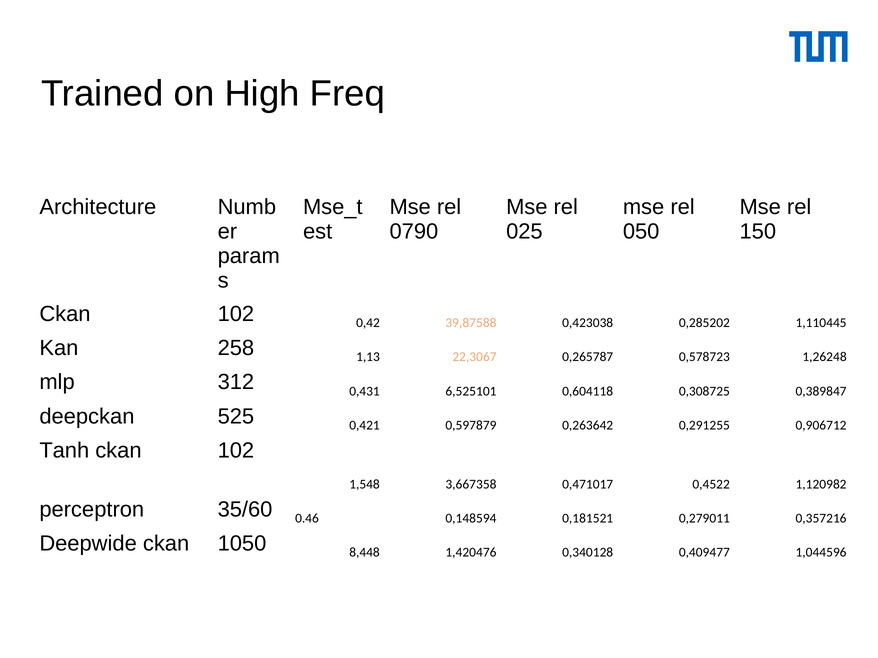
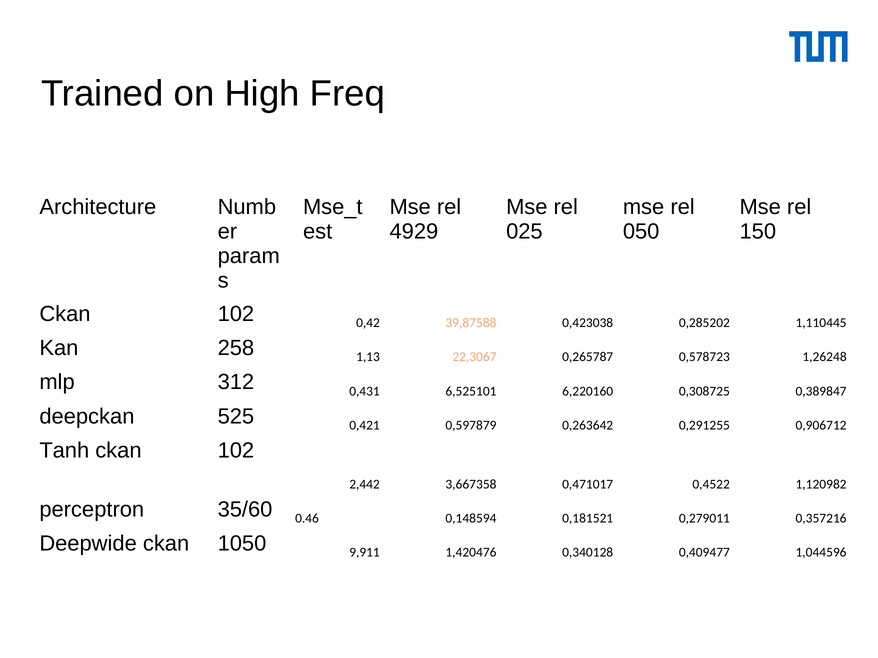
0790: 0790 -> 4929 (414, 232)
0,604118: 0,604118 -> 6,220160 (588, 391)
1,548: 1,548 -> 2,442 (365, 485)
8,448: 8,448 -> 9,911 (365, 553)
